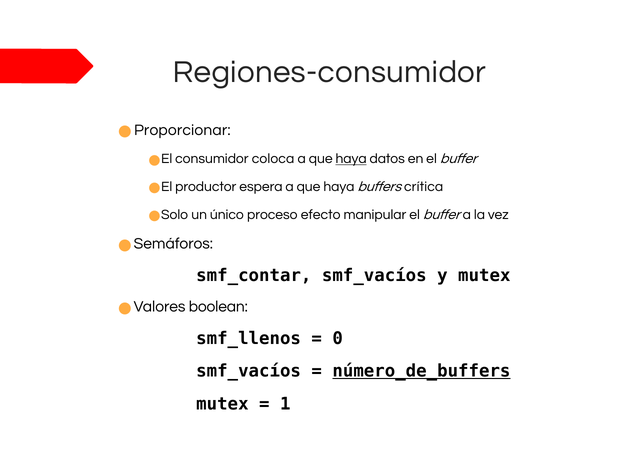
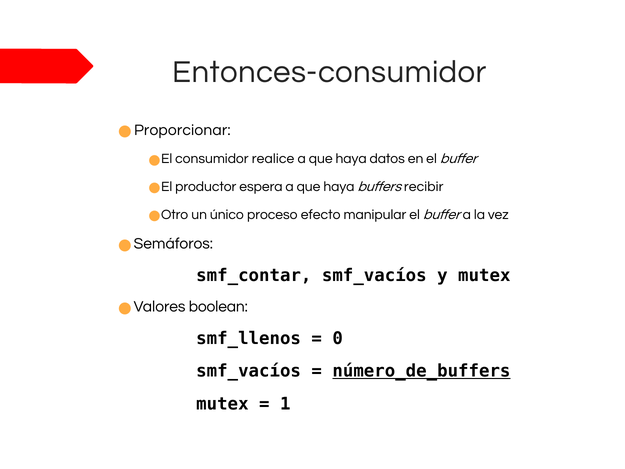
Regiones-consumidor: Regiones-consumidor -> Entonces-consumidor (329, 72)
coloca: coloca -> realice (273, 159)
haya underline: present -> none (351, 159)
crítica: crítica -> recibir (424, 186)
Solo: Solo -> Otro (175, 214)
